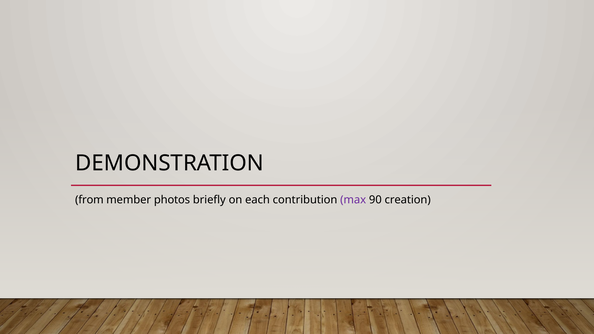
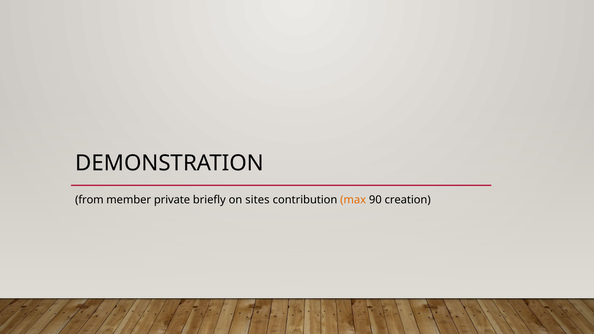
photos: photos -> private (172, 200)
each: each -> sites (257, 200)
max colour: purple -> orange (353, 200)
